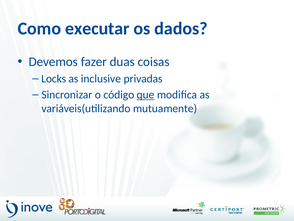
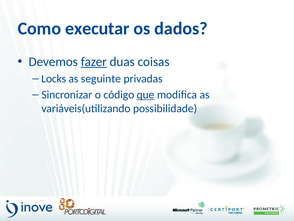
fazer underline: none -> present (94, 62)
inclusive: inclusive -> seguinte (101, 79)
mutuamente: mutuamente -> possibilidade (165, 108)
